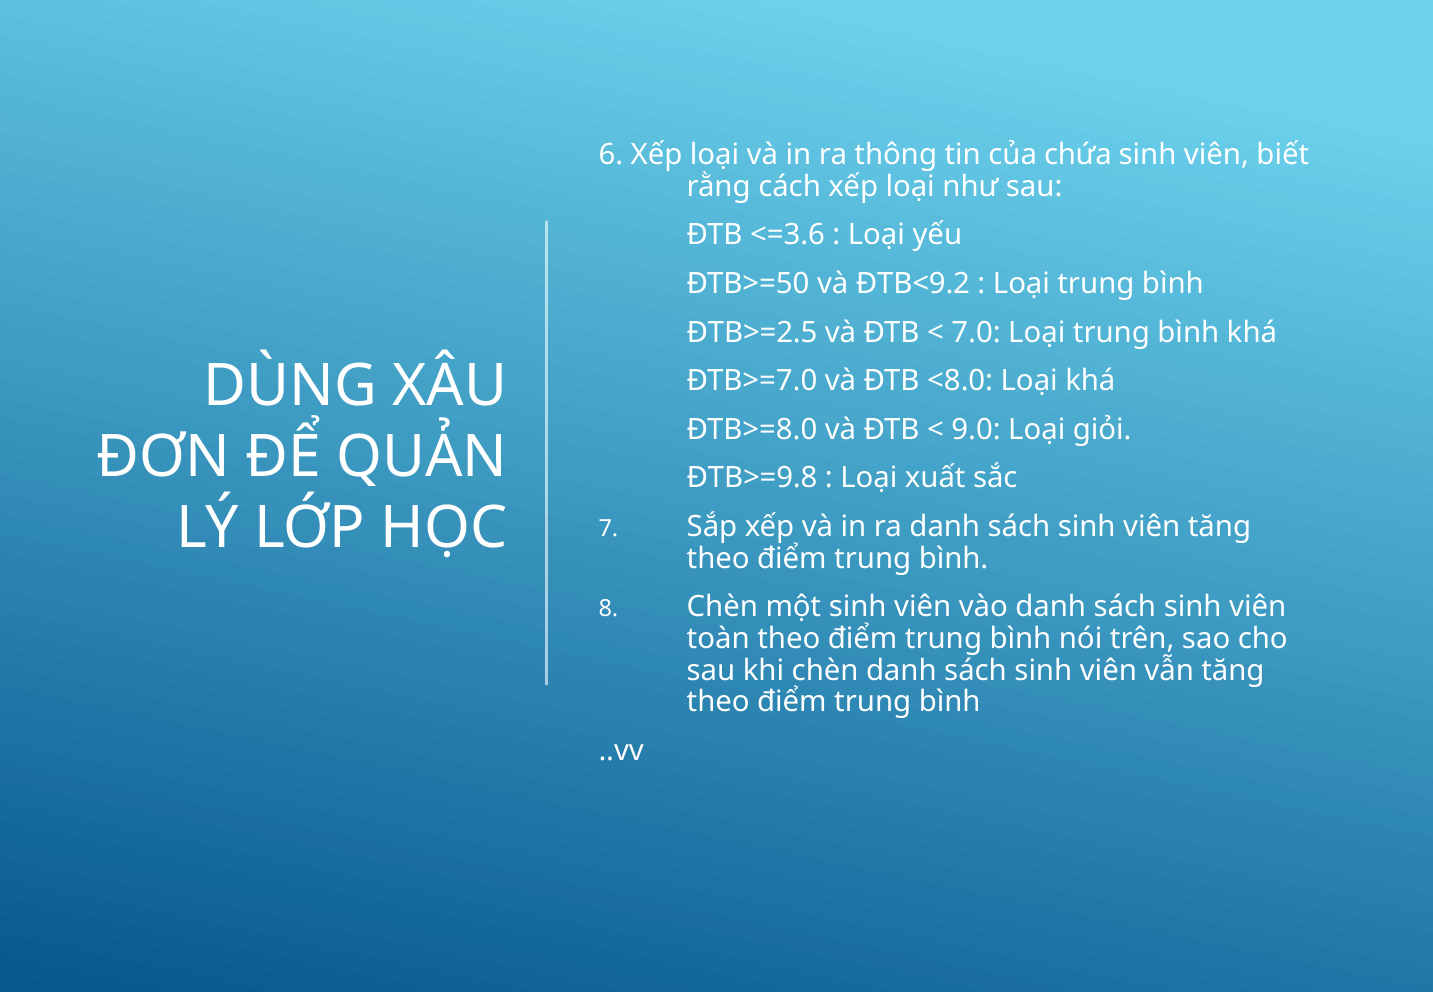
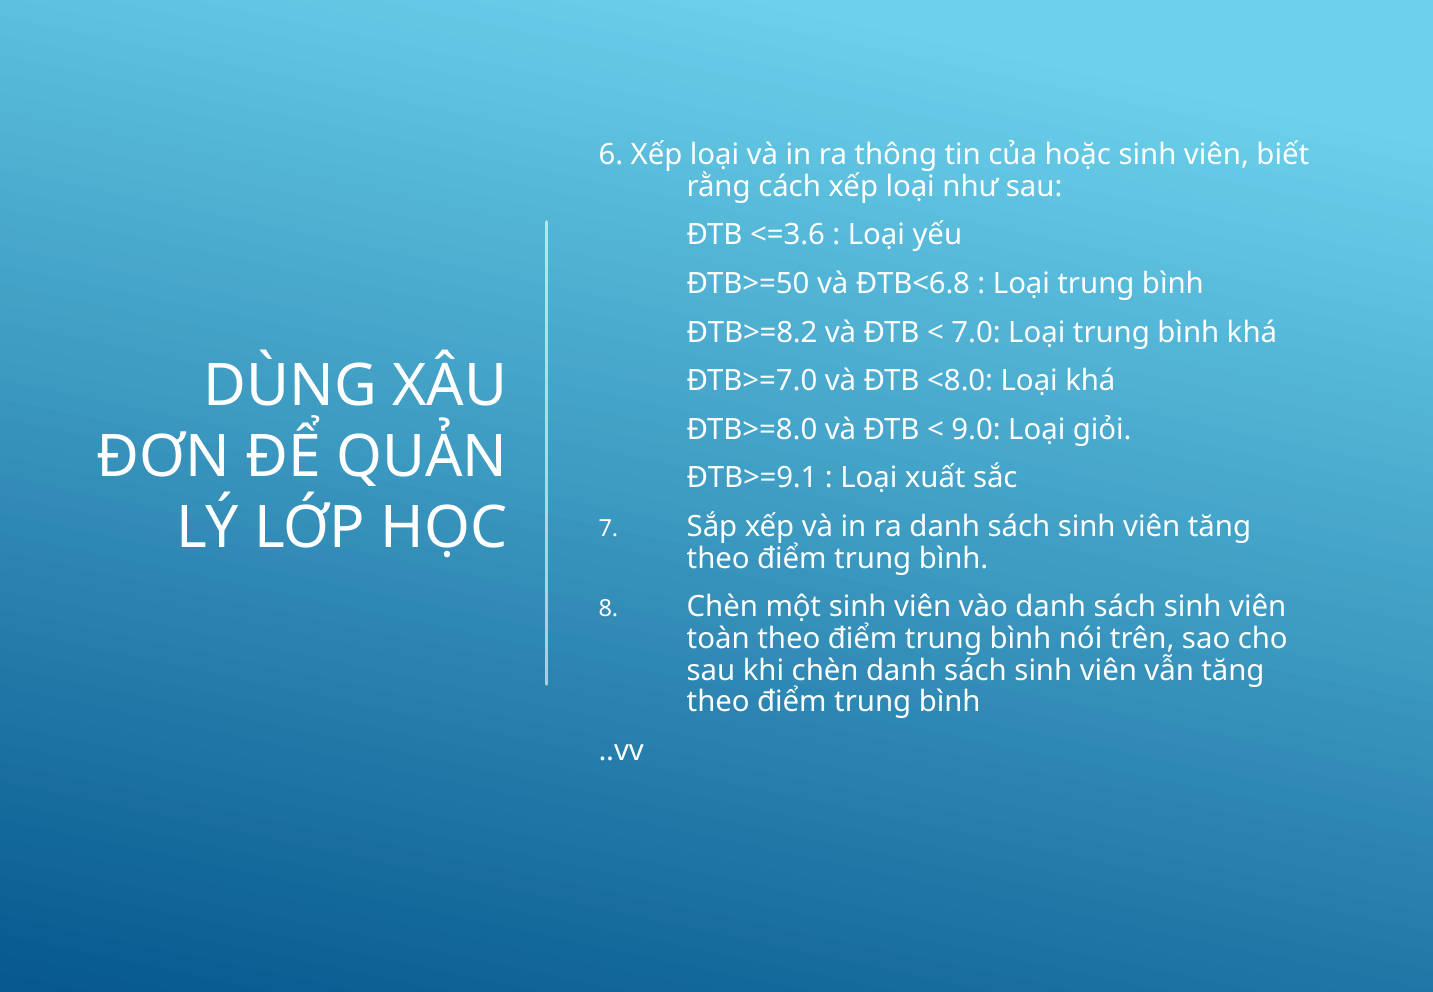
chứa: chứa -> hoặc (1078, 155)
ĐTB<9.2: ĐTB<9.2 -> ĐTB<6.8 (913, 284)
ĐTB>=2.5: ĐTB>=2.5 -> ĐTB>=8.2 (752, 332)
ĐTB>=9.8: ĐTB>=9.8 -> ĐTB>=9.1 (752, 478)
